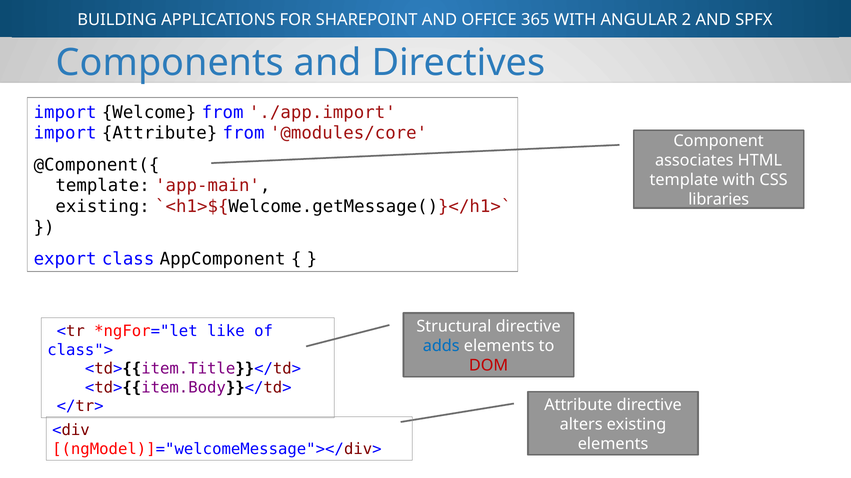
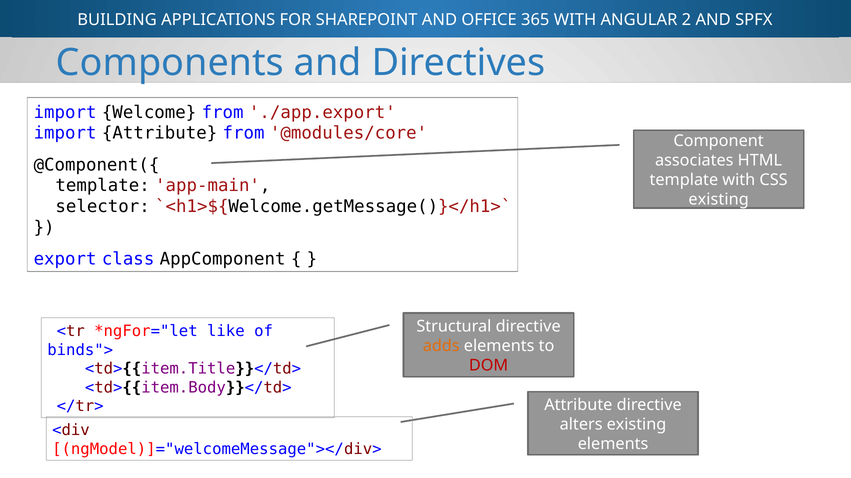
./app.import: ./app.import -> ./app.export (322, 112)
libraries: libraries -> existing (719, 200)
existing: existing -> selector (103, 207)
adds colour: blue -> orange (441, 346)
class">: class"> -> binds"> (80, 350)
